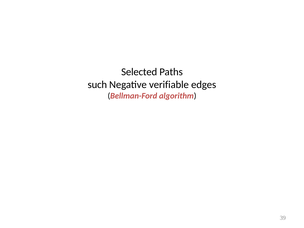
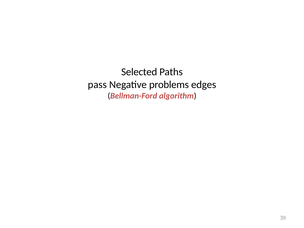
such: such -> pass (97, 85)
verifiable: verifiable -> problems (169, 85)
